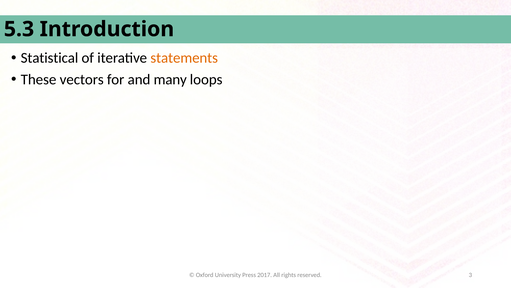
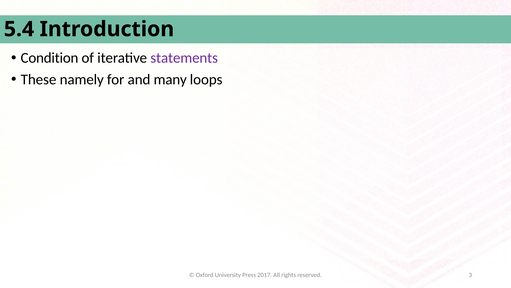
5.3: 5.3 -> 5.4 (19, 29)
Statistical: Statistical -> Condition (50, 58)
statements colour: orange -> purple (184, 58)
vectors: vectors -> namely (82, 79)
